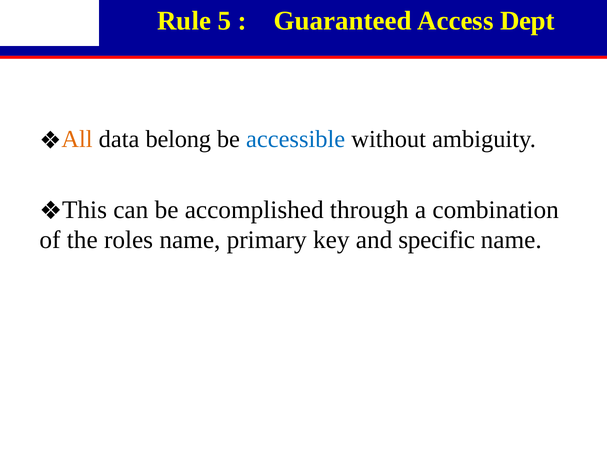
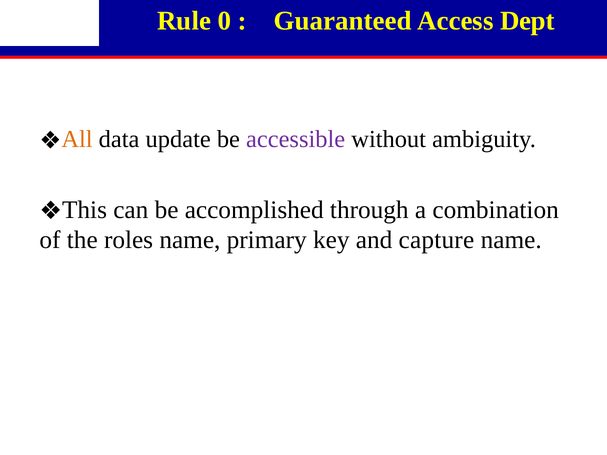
5: 5 -> 0 (224, 21)
belong: belong -> update (178, 139)
accessible colour: blue -> purple (296, 139)
specific: specific -> capture (436, 240)
